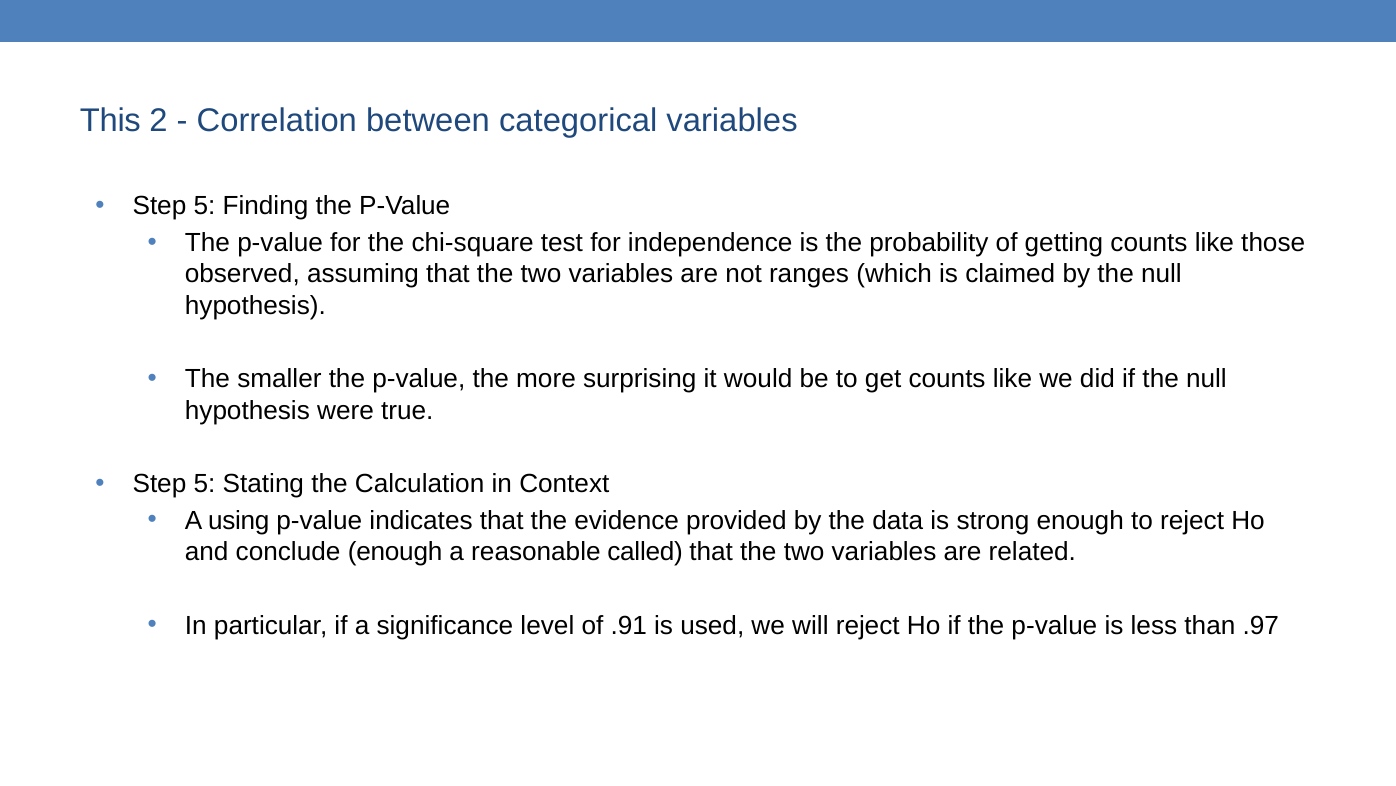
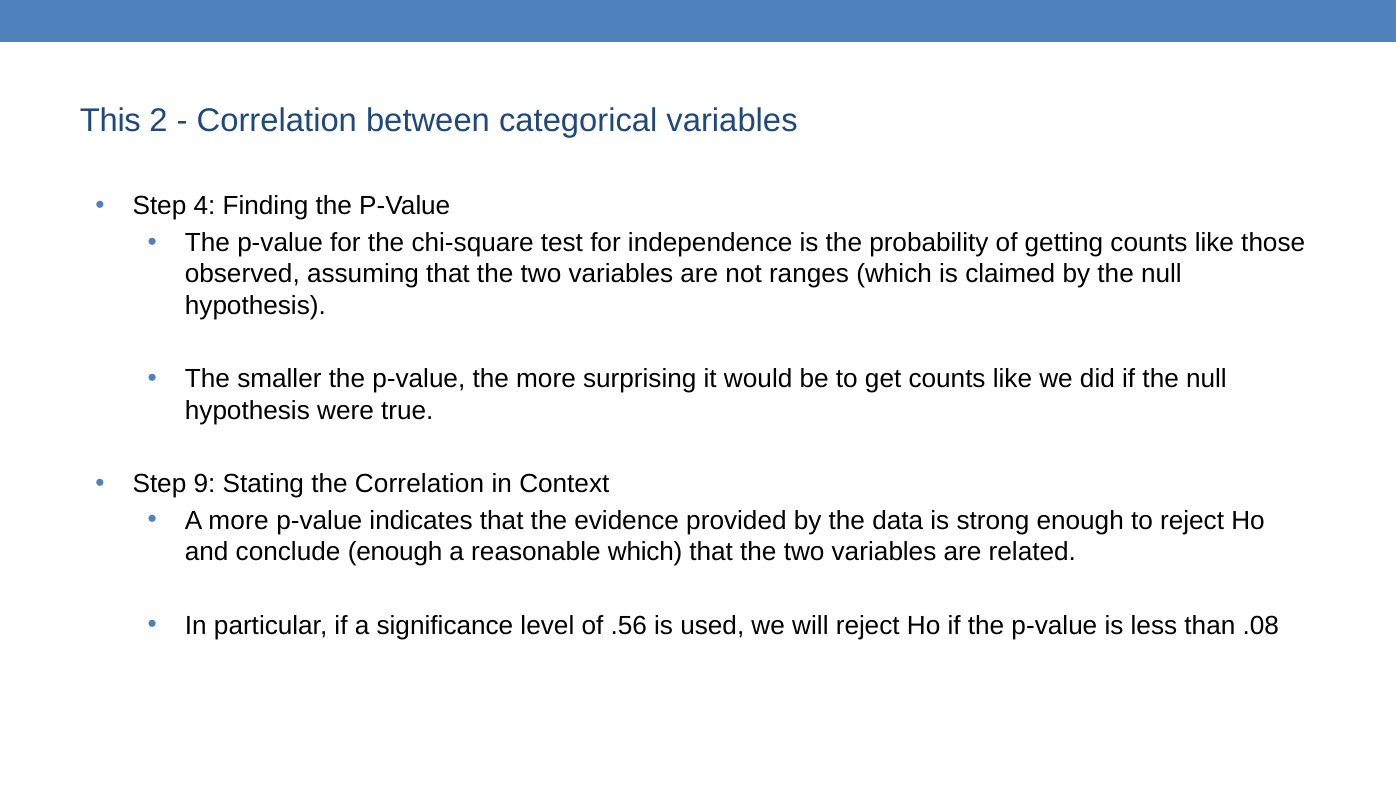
5: 5 -> 4 (205, 206)
5: 5 -> 9 (205, 483)
the Calculation: Calculation -> Correlation (420, 483)
A using: using -> more (239, 520)
reasonable called: called -> which (645, 552)
.91: .91 -> .56 (629, 625)
.97: .97 -> .08 (1261, 625)
